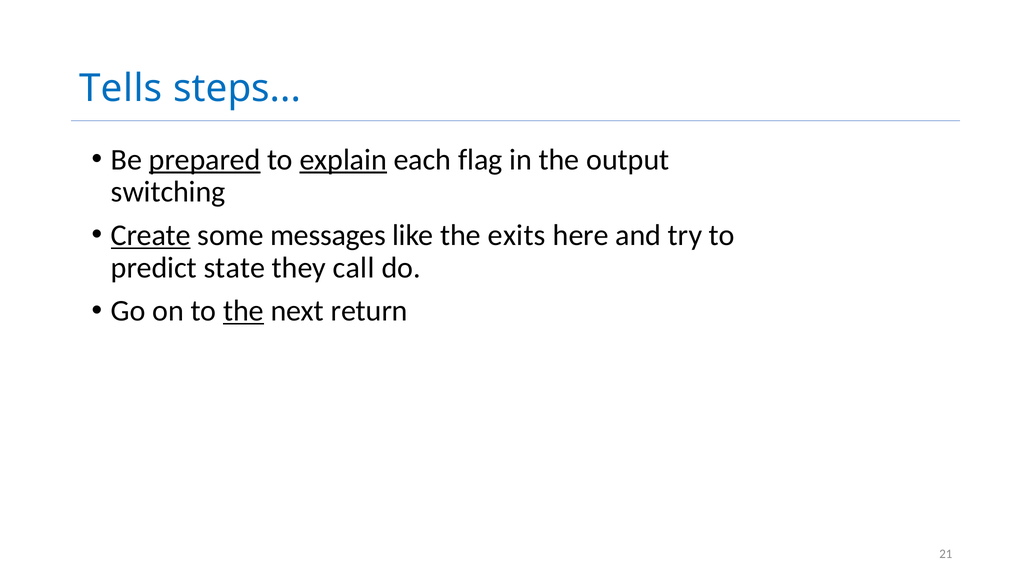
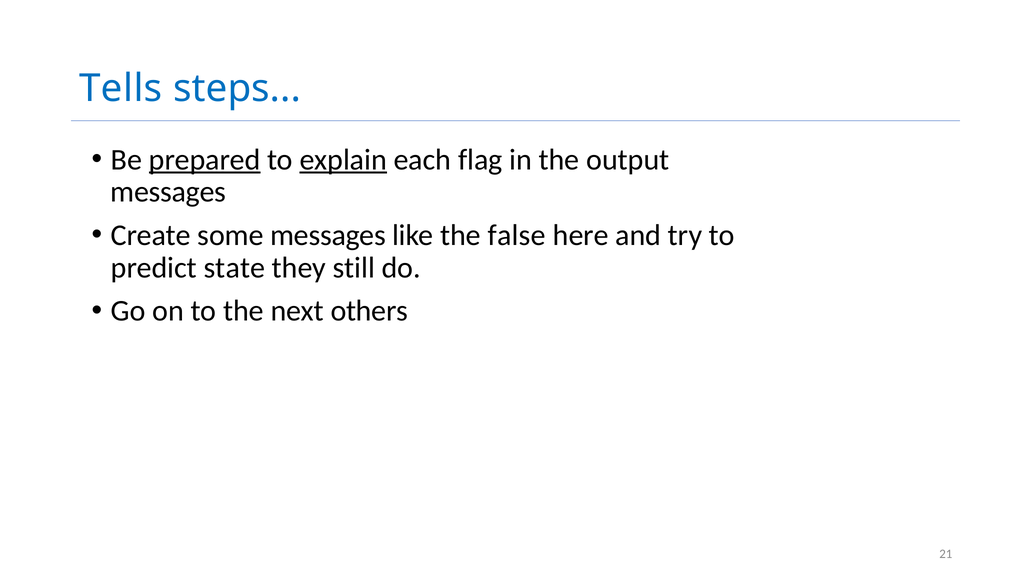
switching: switching -> messages (168, 192)
Create underline: present -> none (151, 235)
exits: exits -> false (517, 235)
call: call -> still (354, 268)
the underline: present -> none (243, 311)
return: return -> others (369, 311)
